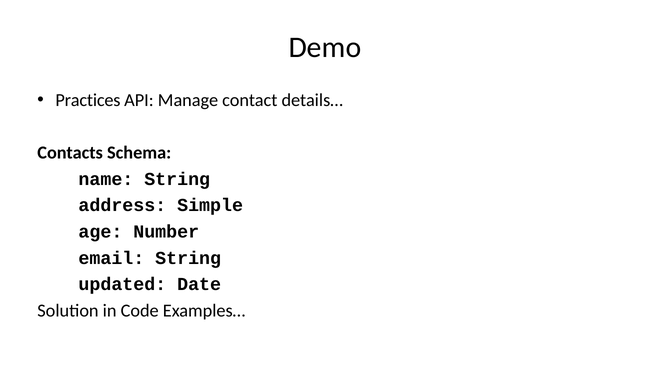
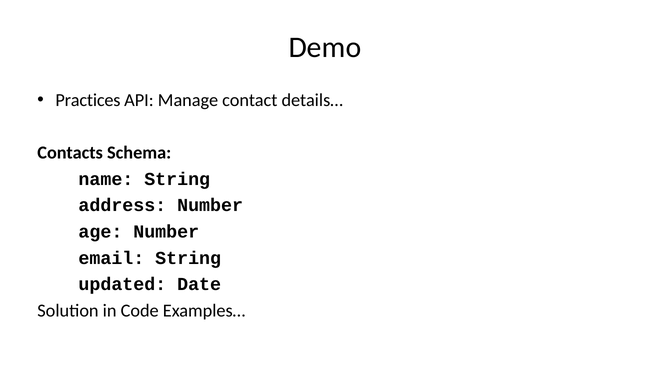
address Simple: Simple -> Number (210, 205)
